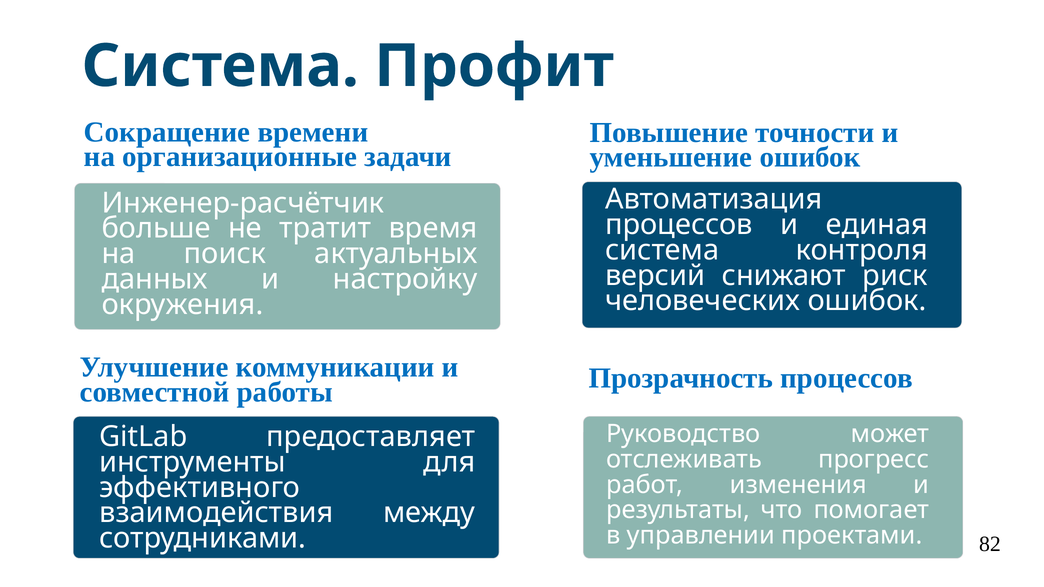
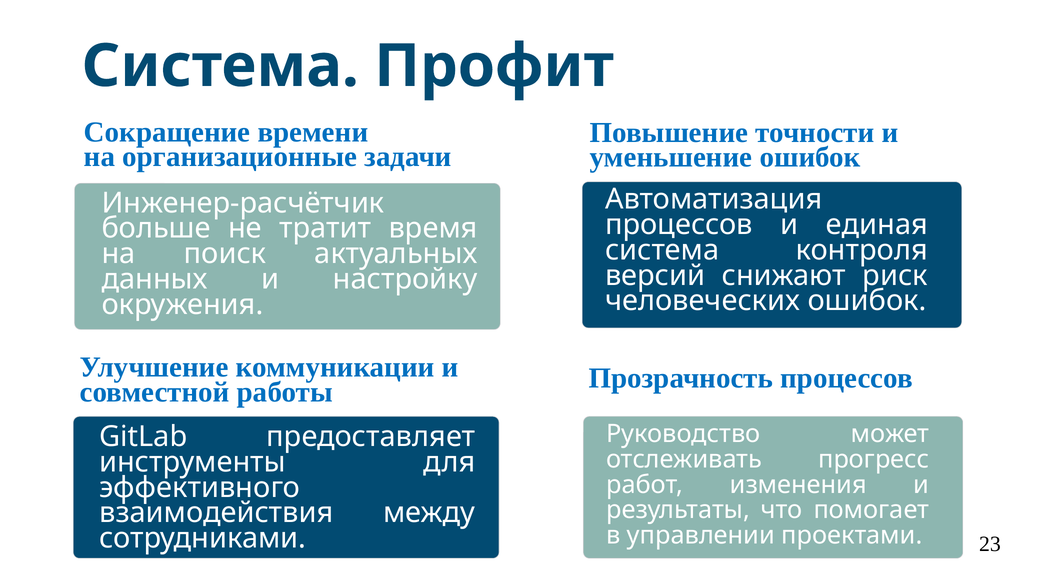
82: 82 -> 23 (990, 544)
